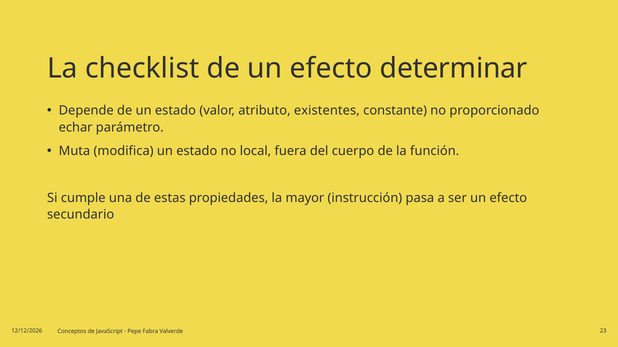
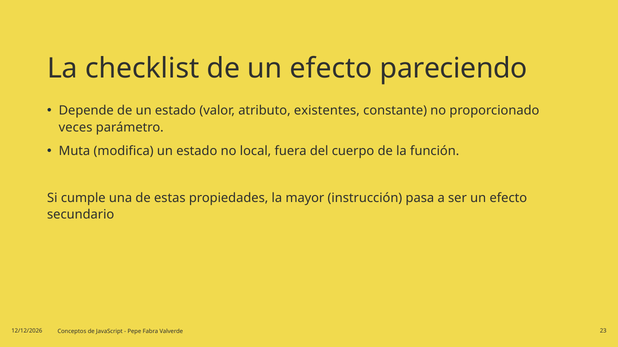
determinar: determinar -> pareciendo (454, 68)
echar: echar -> veces (76, 128)
